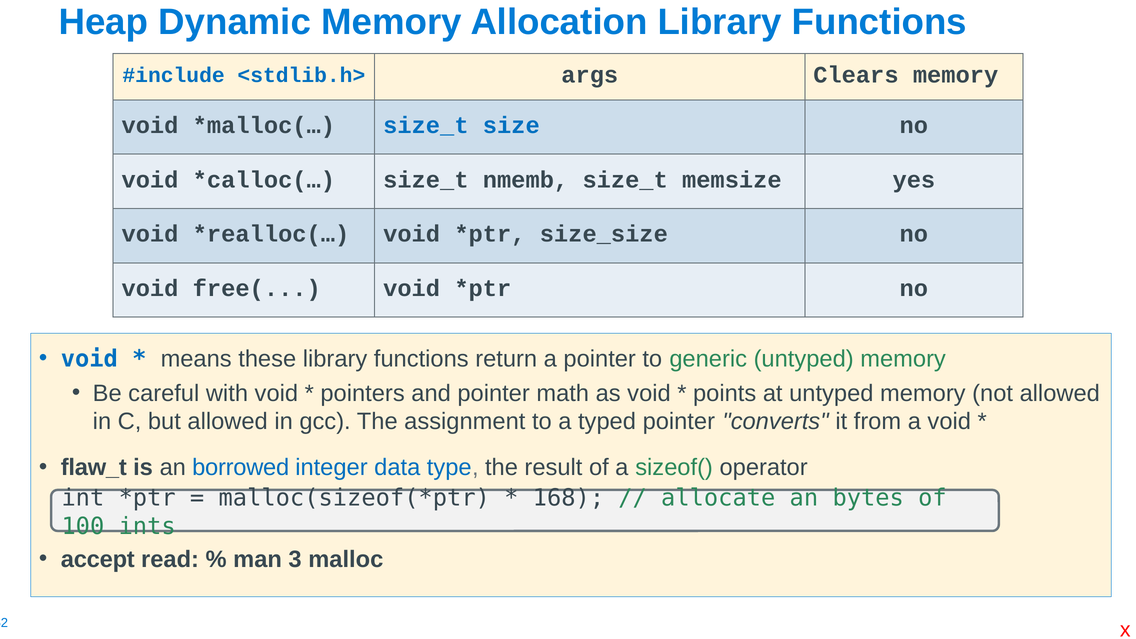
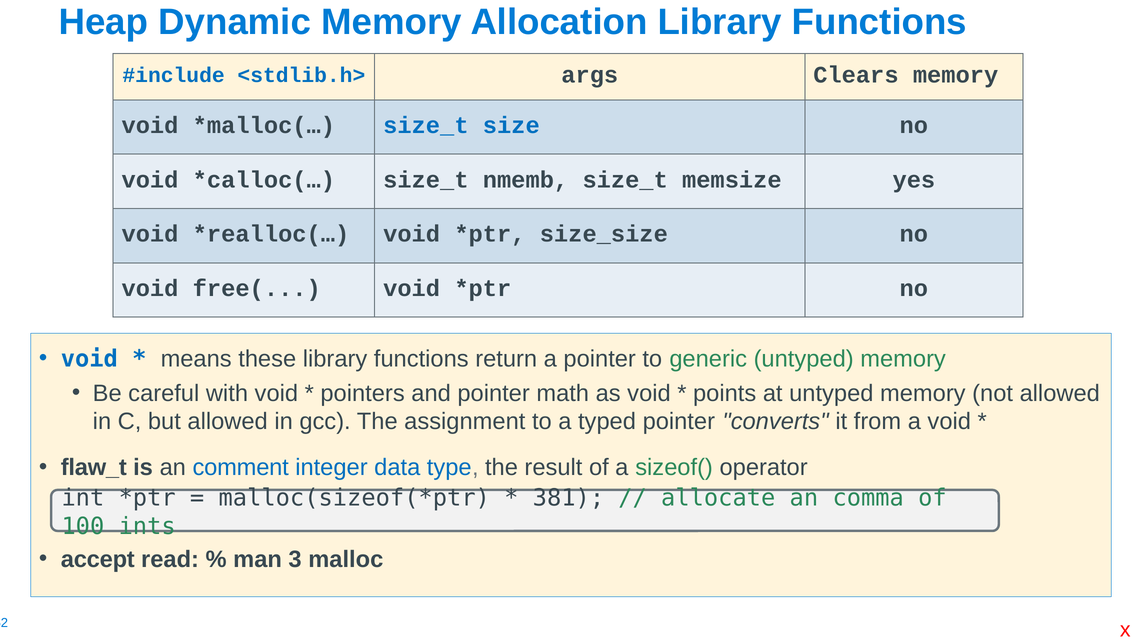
borrowed: borrowed -> comment (241, 468)
168: 168 -> 381 (568, 498)
bytes: bytes -> comma (868, 498)
